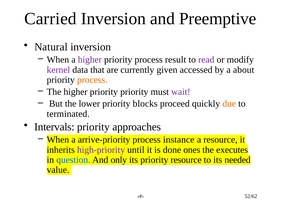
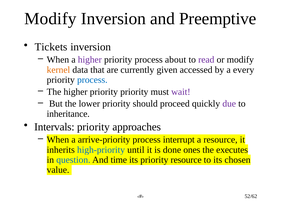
Carried: Carried -> Modify (50, 19)
Natural: Natural -> Tickets (51, 47)
result: result -> about (176, 60)
kernel colour: purple -> orange (58, 70)
about: about -> every (244, 70)
process colour: orange -> blue (92, 80)
blocks: blocks -> should (145, 104)
due colour: orange -> purple (229, 104)
terminated: terminated -> inheritance (68, 114)
instance: instance -> interrupt (179, 140)
high-priority colour: purple -> blue (101, 150)
only: only -> time (119, 160)
needed: needed -> chosen (238, 160)
